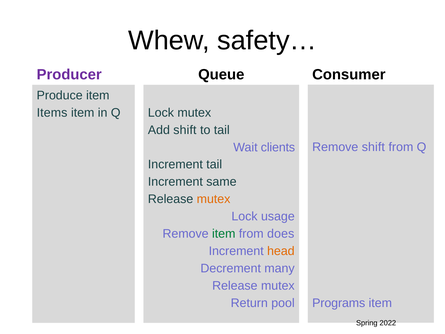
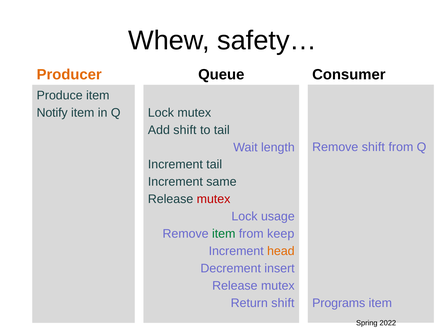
Producer colour: purple -> orange (69, 75)
Items: Items -> Notify (52, 113)
clients: clients -> length (278, 147)
mutex colour: orange -> red (214, 199)
does: does -> keep (281, 234)
many: many -> insert (280, 268)
Return pool: pool -> shift (283, 303)
